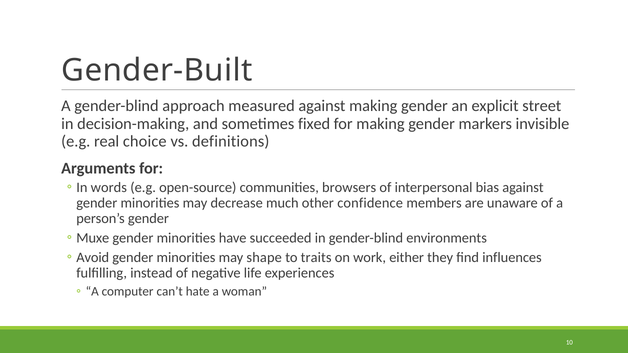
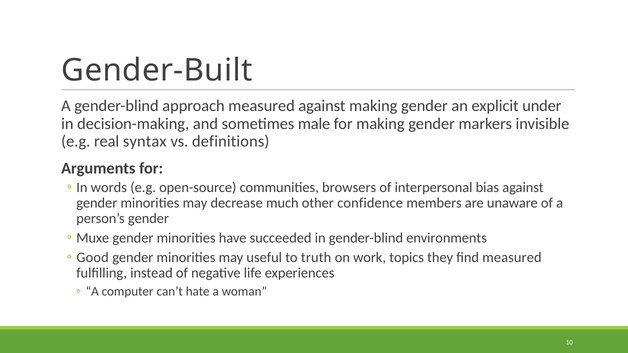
street: street -> under (542, 106)
fixed: fixed -> male (314, 124)
choice: choice -> syntax (145, 141)
Avoid: Avoid -> Good (93, 258)
shape: shape -> useful (264, 258)
traits: traits -> truth (316, 258)
either: either -> topics (407, 258)
find influences: influences -> measured (512, 258)
